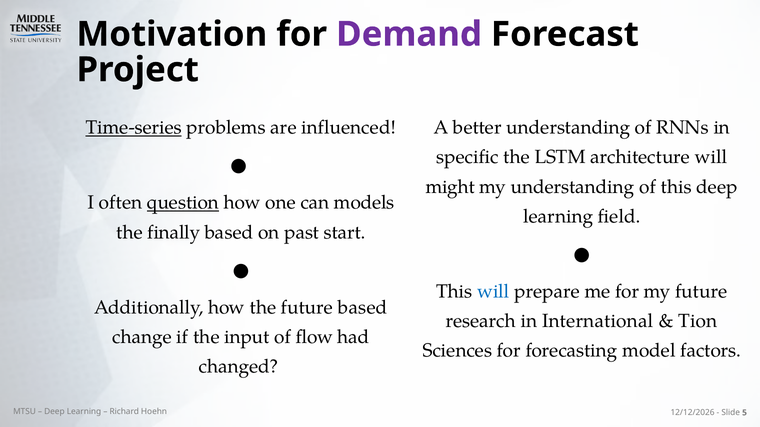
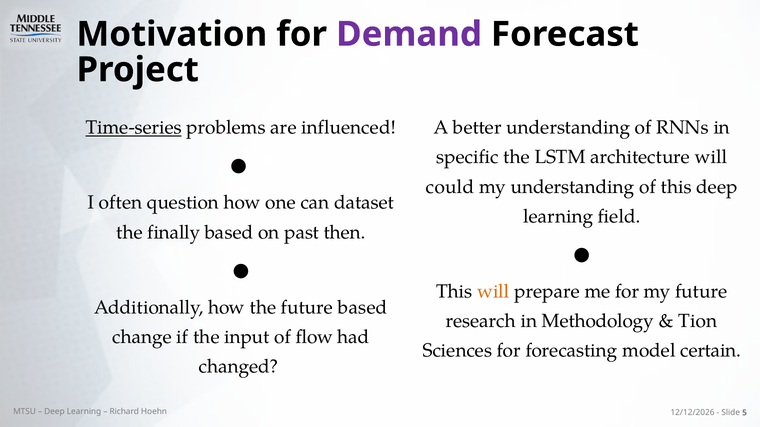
might: might -> could (450, 187)
question underline: present -> none (183, 203)
models: models -> dataset (364, 203)
start: start -> then (345, 233)
will colour: blue -> orange (493, 292)
International: International -> Methodology (598, 321)
factors: factors -> certain (711, 351)
